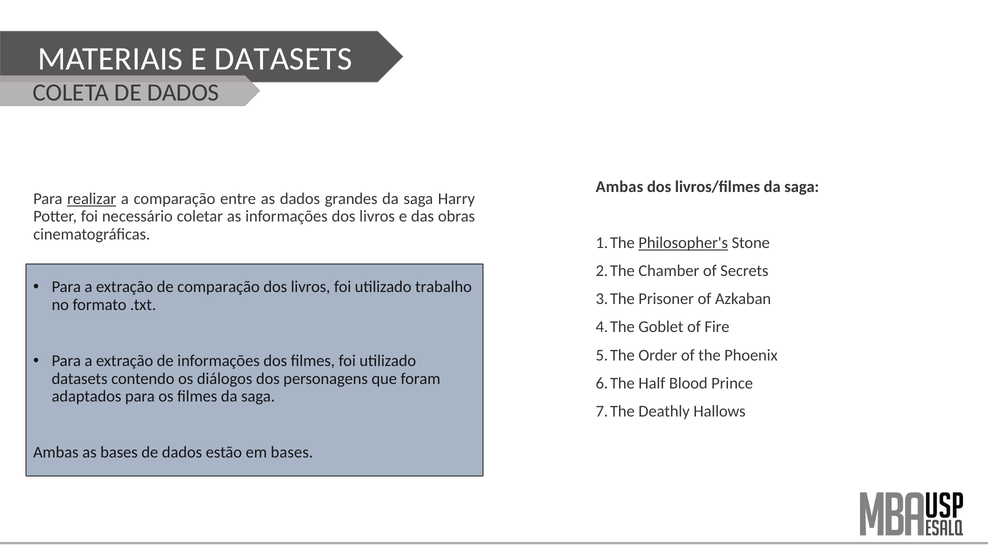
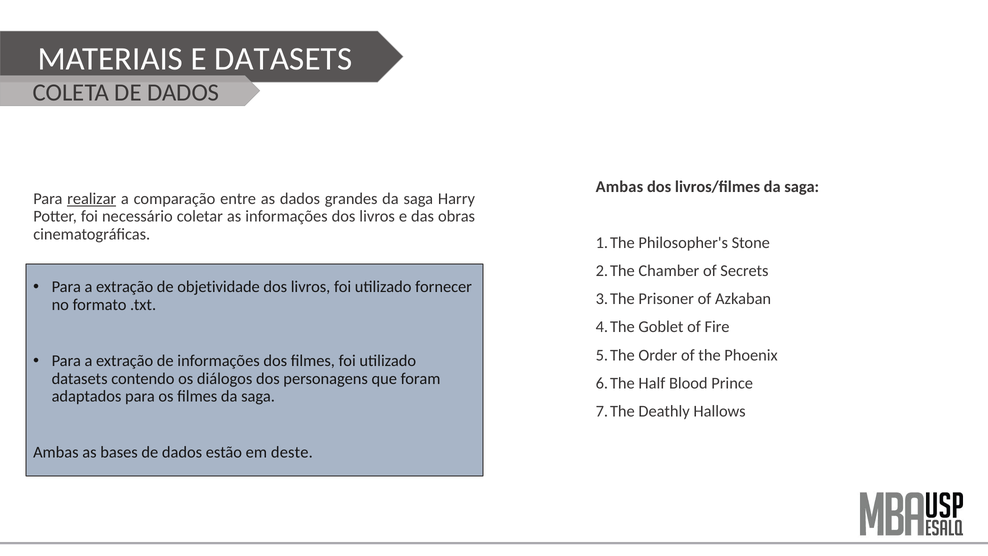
Philosopher's underline: present -> none (683, 243)
de comparação: comparação -> objetividade (219, 287)
trabalho: trabalho -> fornecer (444, 287)
em bases: bases -> deste (292, 452)
